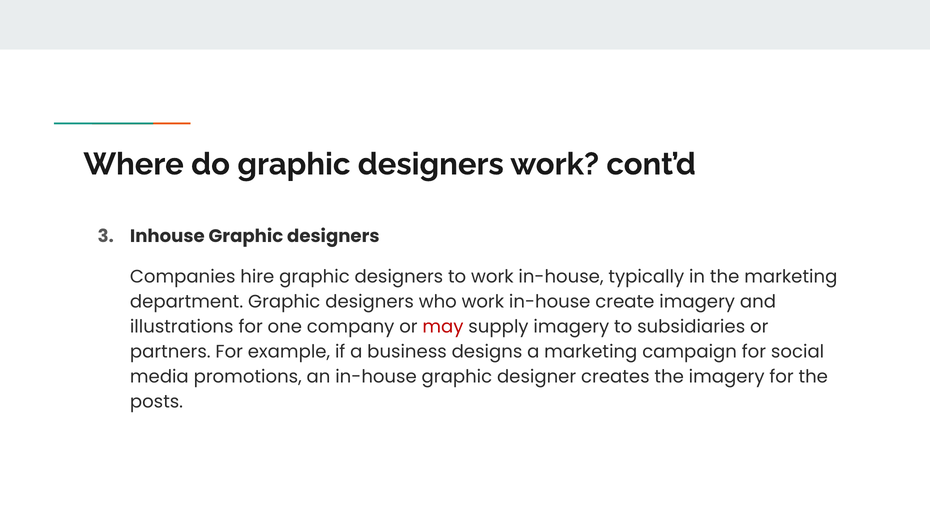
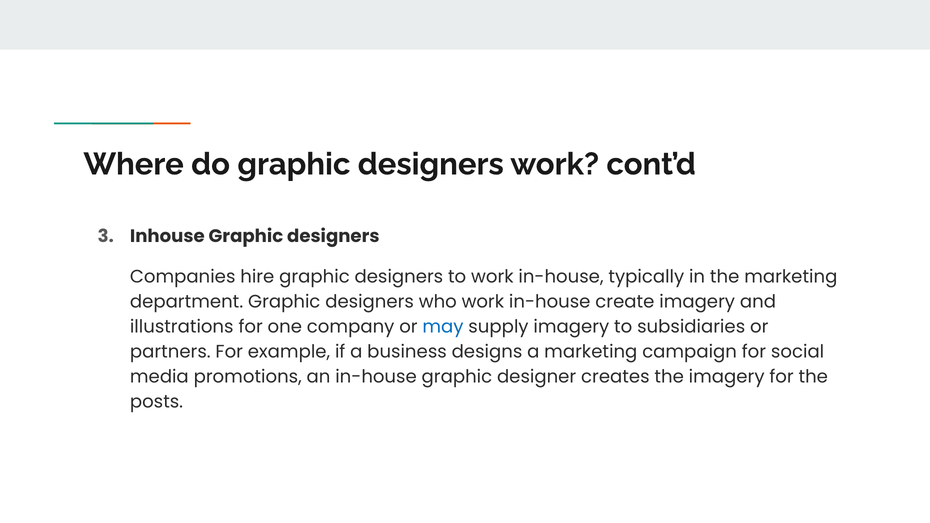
may colour: red -> blue (443, 327)
